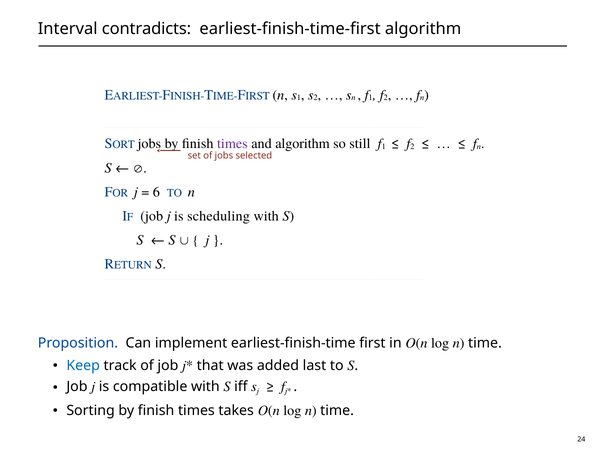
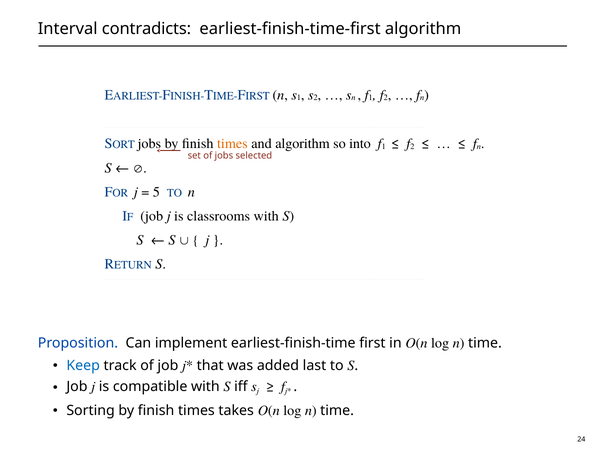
times colour: purple -> orange (232, 144)
still: still -> into (360, 144)
6: 6 -> 5 (156, 192)
scheduling: scheduling -> classrooms (219, 216)
